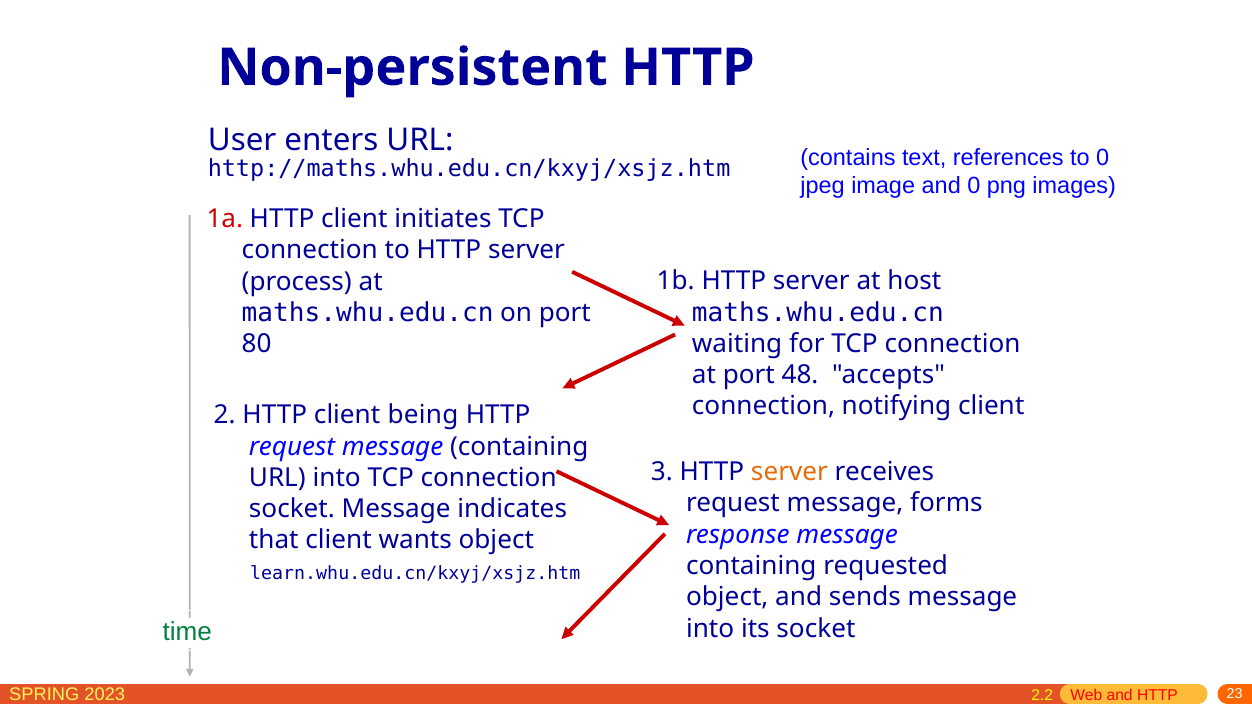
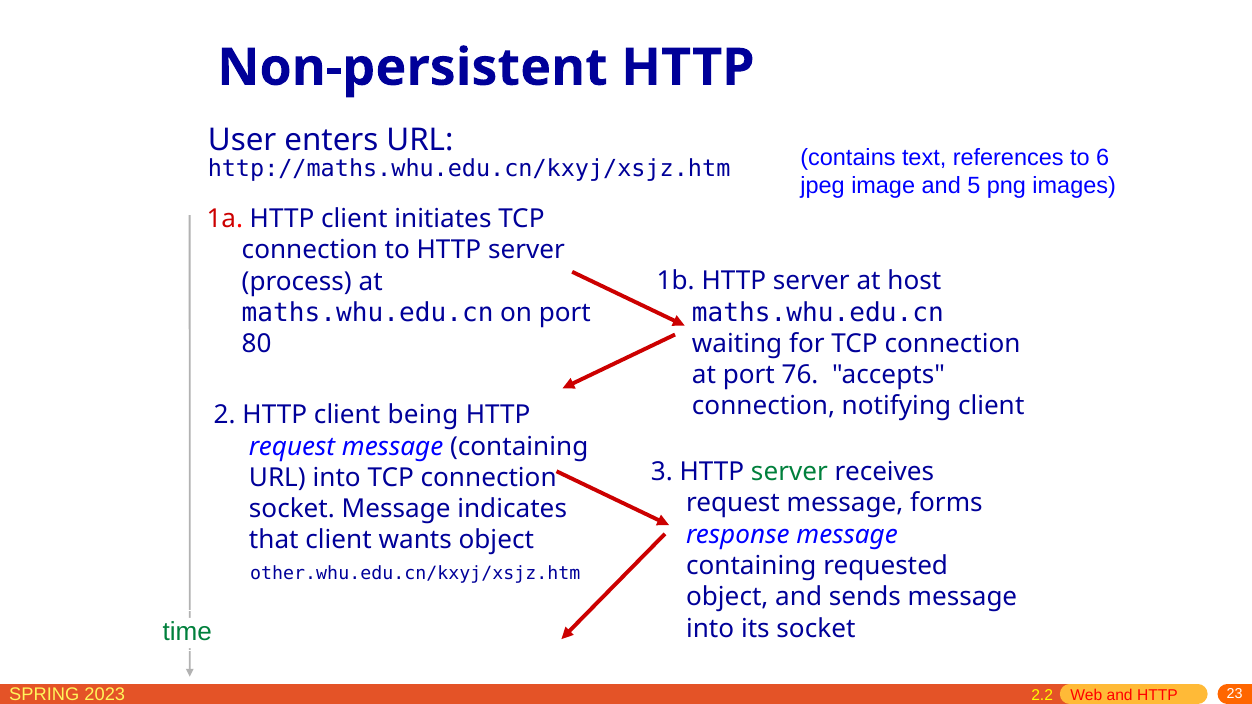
to 0: 0 -> 6 (1103, 158)
and 0: 0 -> 5 (974, 186)
48: 48 -> 76 (800, 375)
server colour: orange -> green (789, 472)
learn.whu.edu.cn/kxyj/xsjz.htm: learn.whu.edu.cn/kxyj/xsjz.htm -> other.whu.edu.cn/kxyj/xsjz.htm (415, 574)
